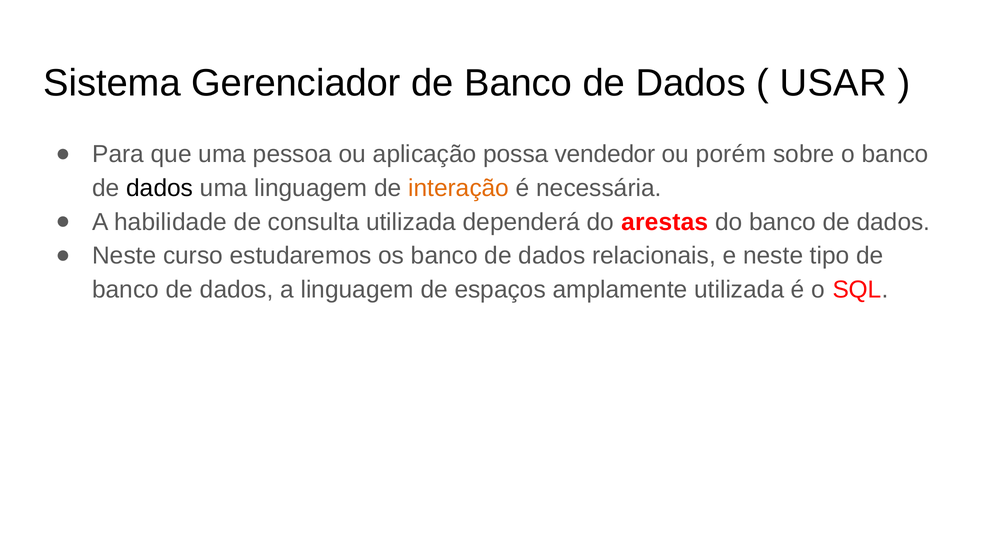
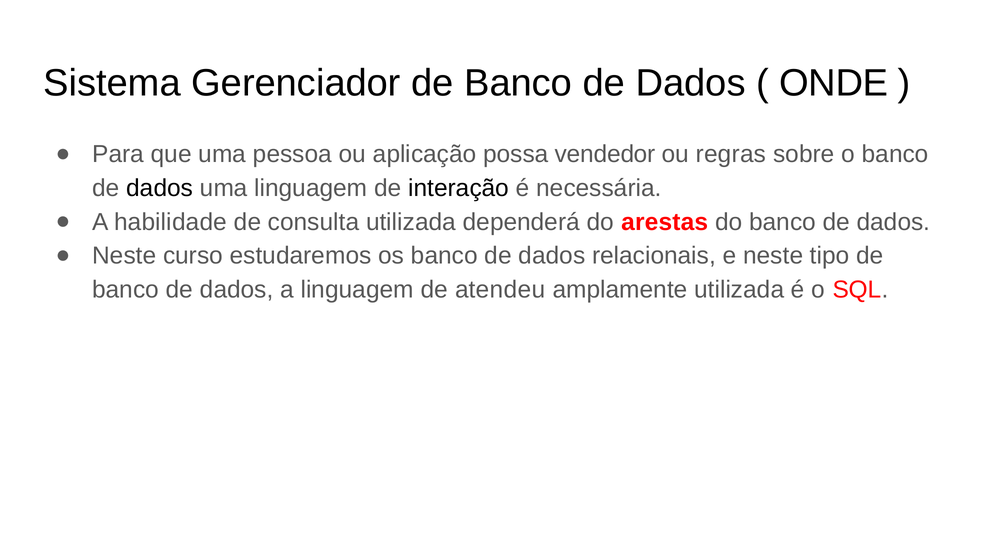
USAR: USAR -> ONDE (834, 83)
porém: porém -> regras (731, 154)
interação colour: orange -> black (459, 188)
espaços: espaços -> atendeu (500, 290)
